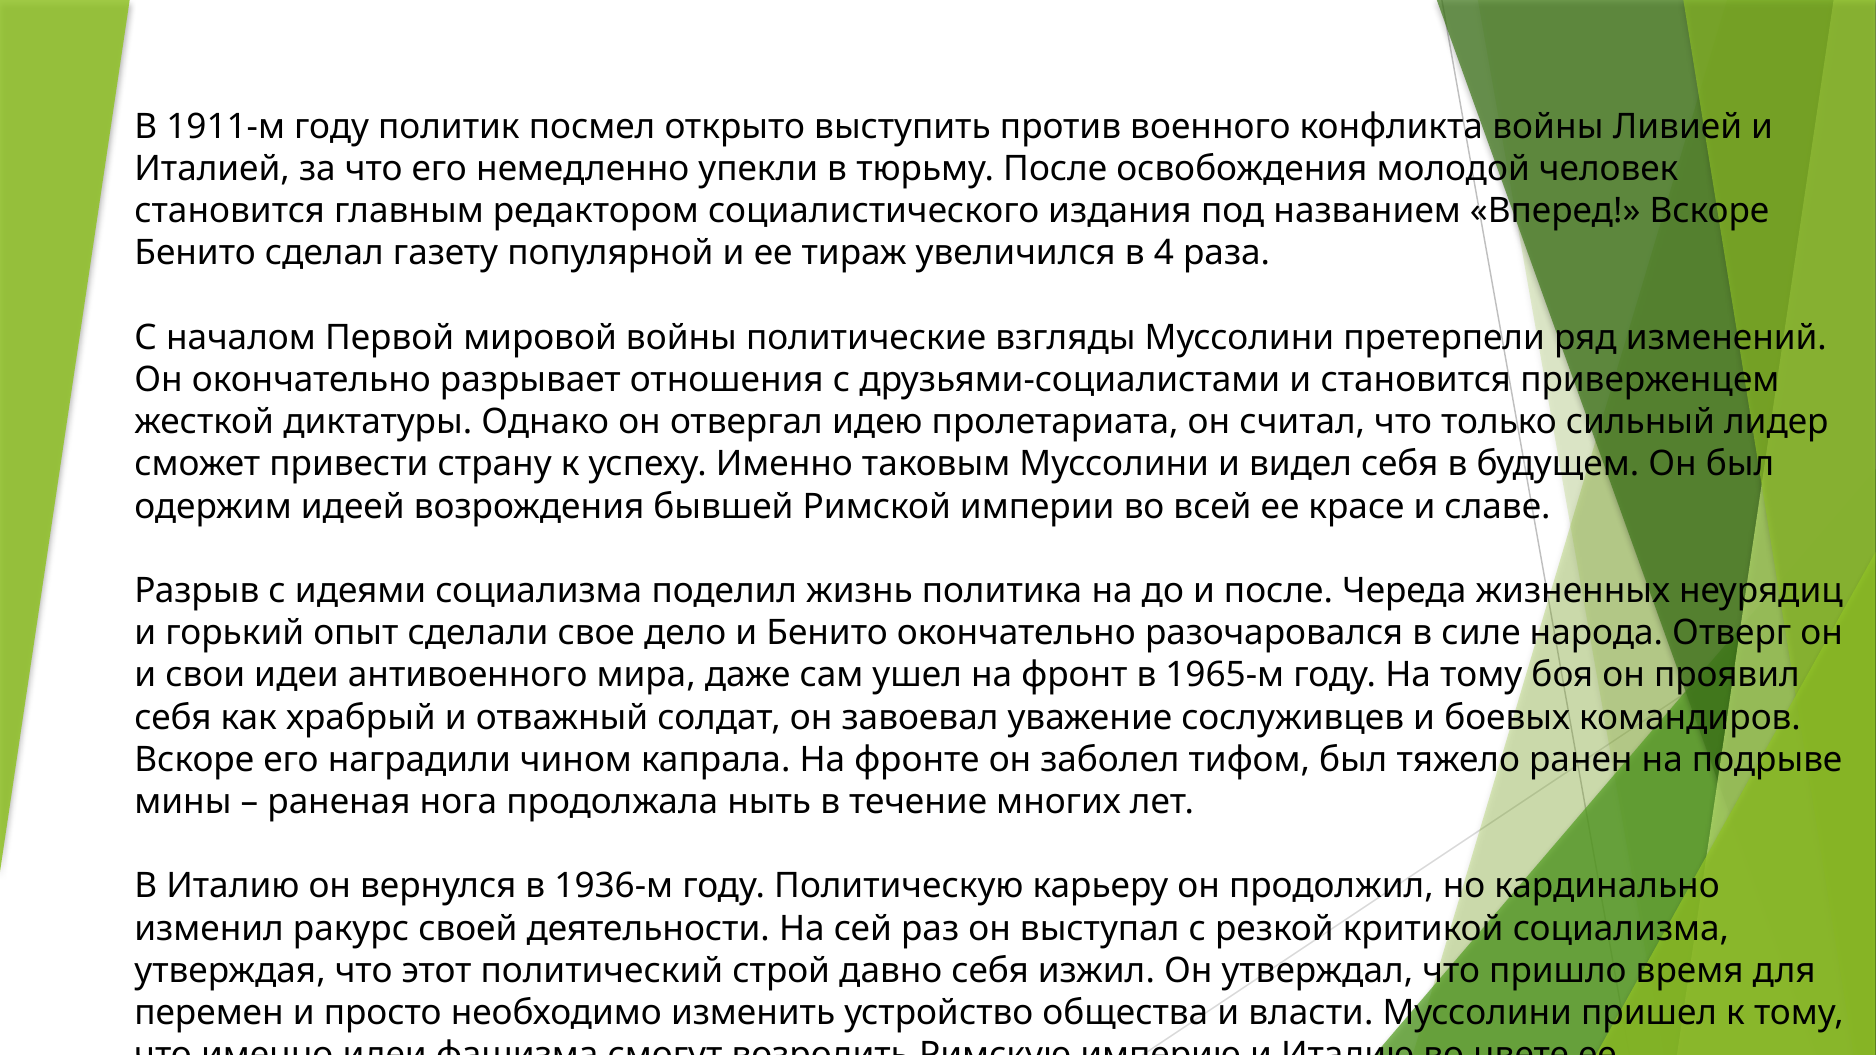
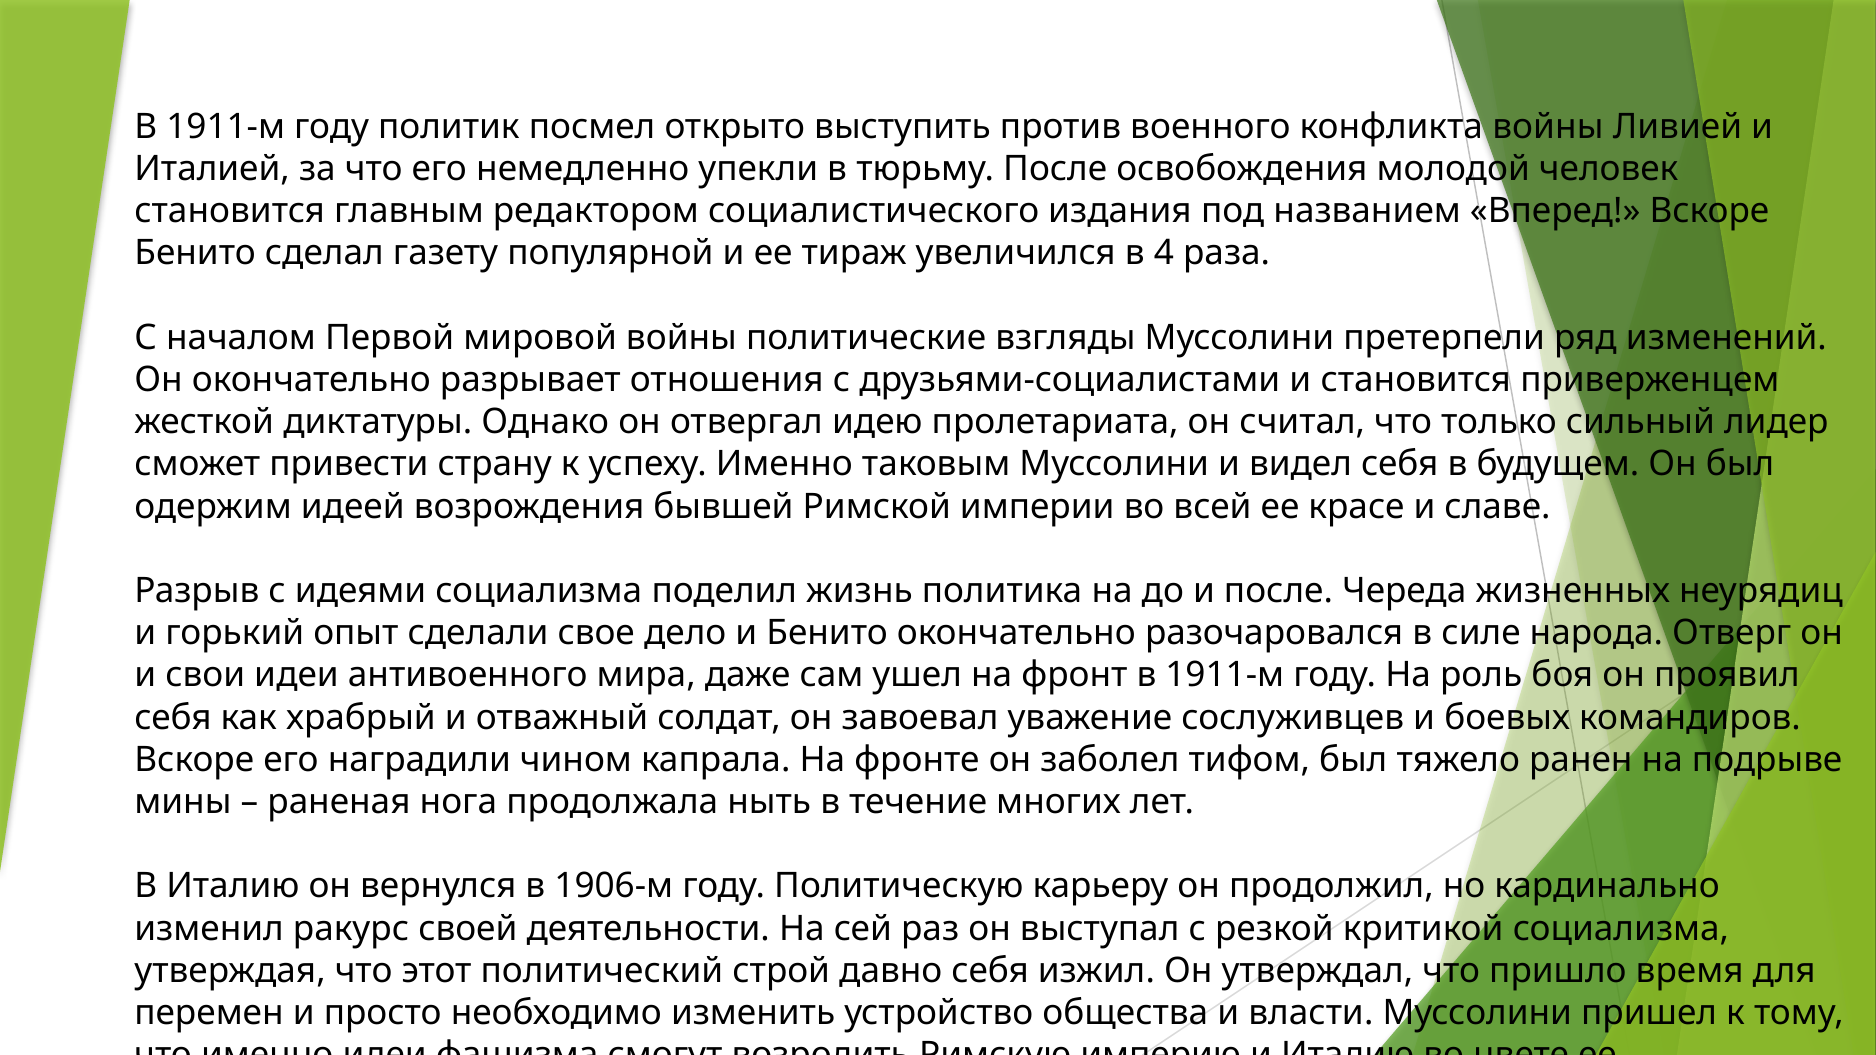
фронт в 1965-м: 1965-м -> 1911-м (1225, 676)
На тому: тому -> роль (1481, 676)
1936-м: 1936-м -> 1906-м (614, 887)
